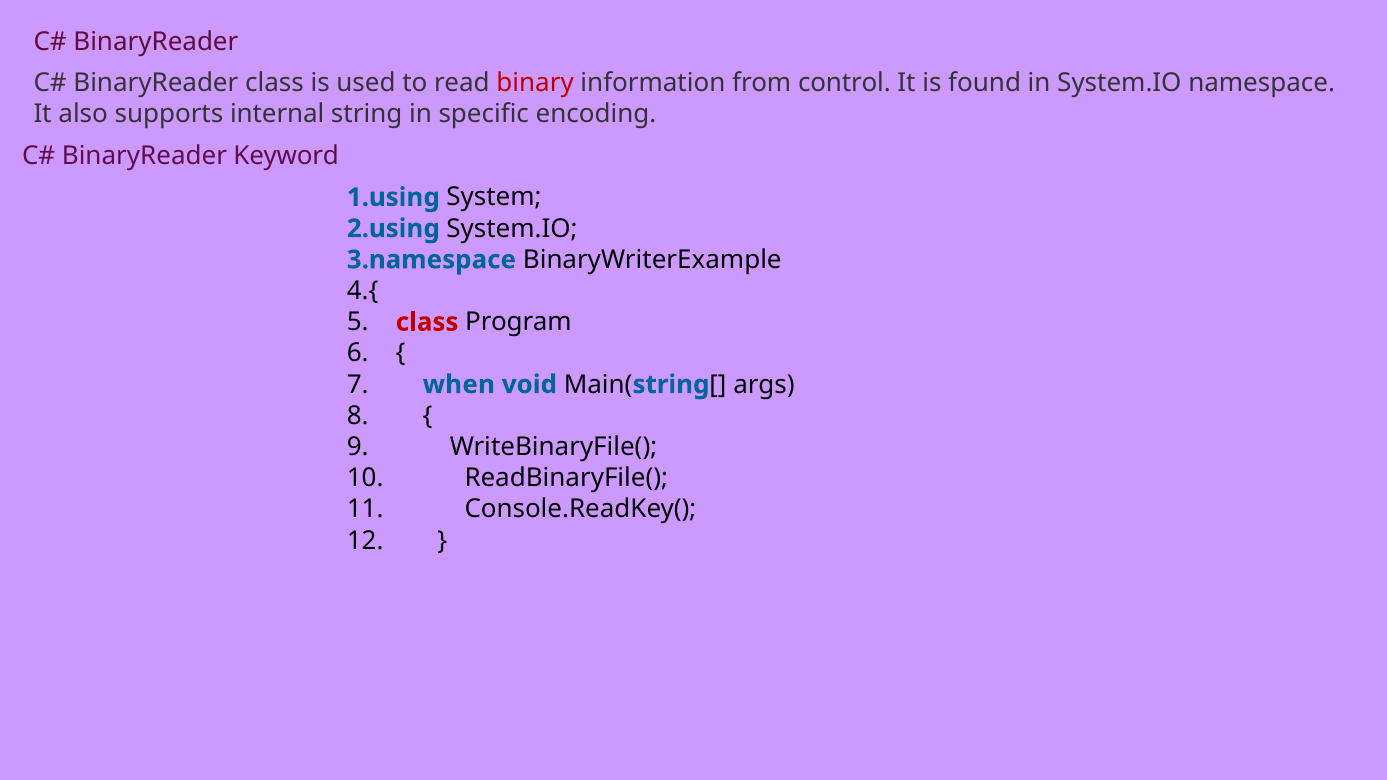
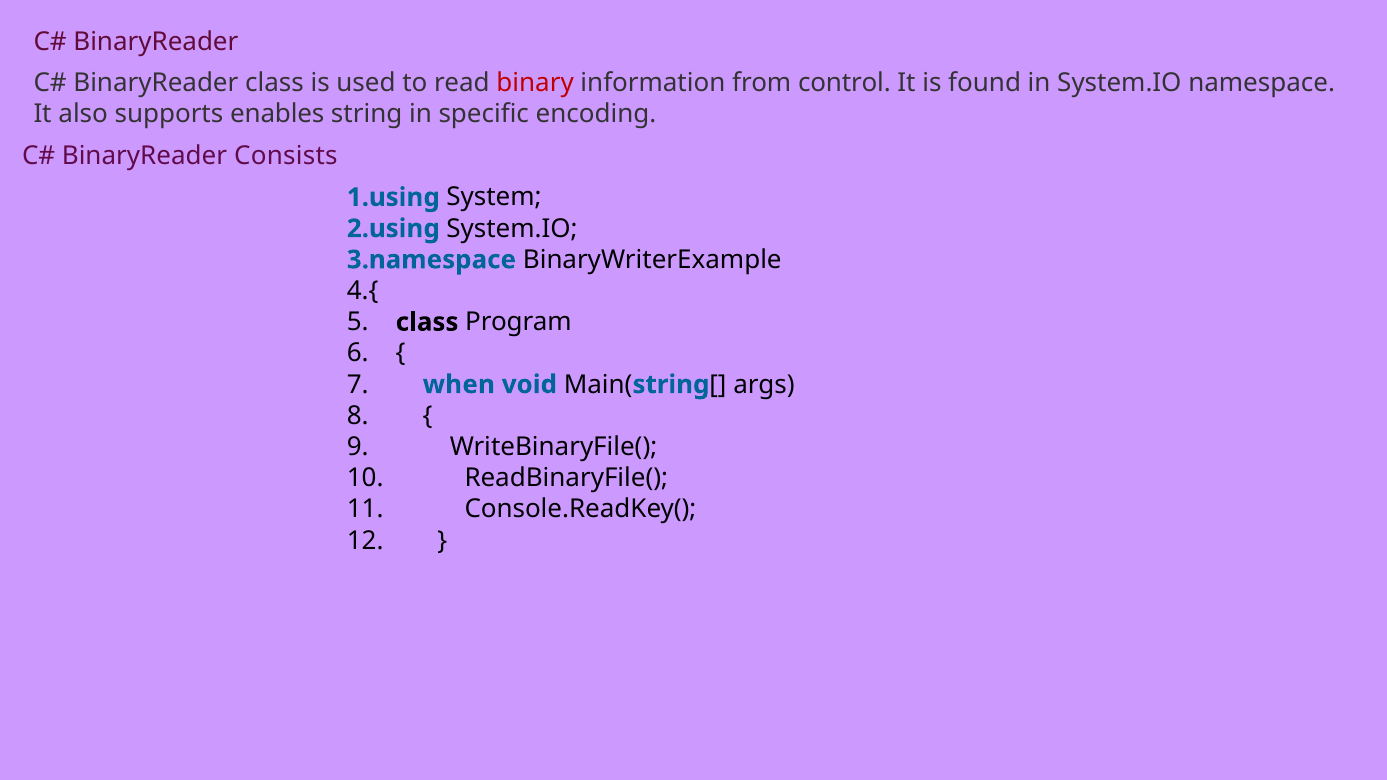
internal: internal -> enables (277, 114)
Keyword: Keyword -> Consists (286, 156)
class colour: red -> black (427, 322)
